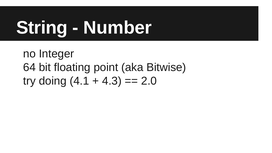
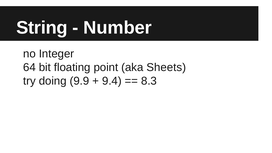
Bitwise: Bitwise -> Sheets (166, 67)
4.1: 4.1 -> 9.9 (79, 81)
4.3: 4.3 -> 9.4 (112, 81)
2.0: 2.0 -> 8.3 (149, 81)
